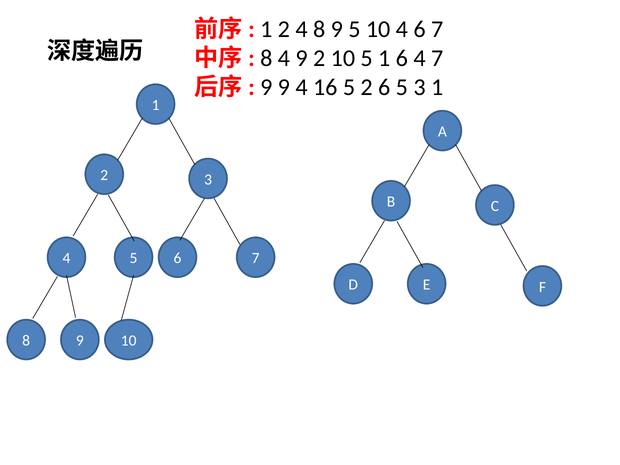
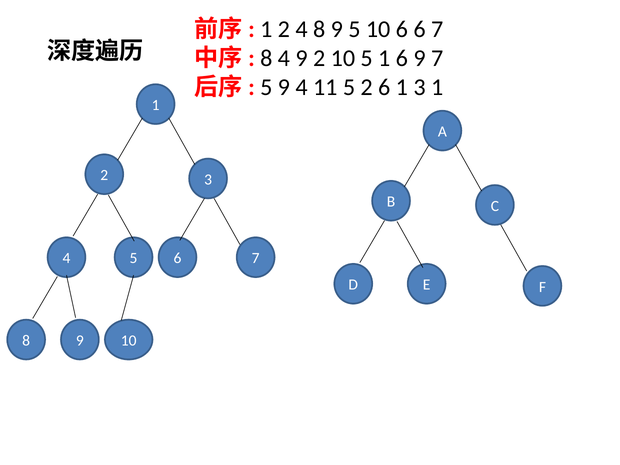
10 4: 4 -> 6 (402, 29)
6 4: 4 -> 9 (419, 58)
9: 9 -> 5 (266, 87)
16: 16 -> 11 (325, 87)
6 5: 5 -> 1 (402, 87)
